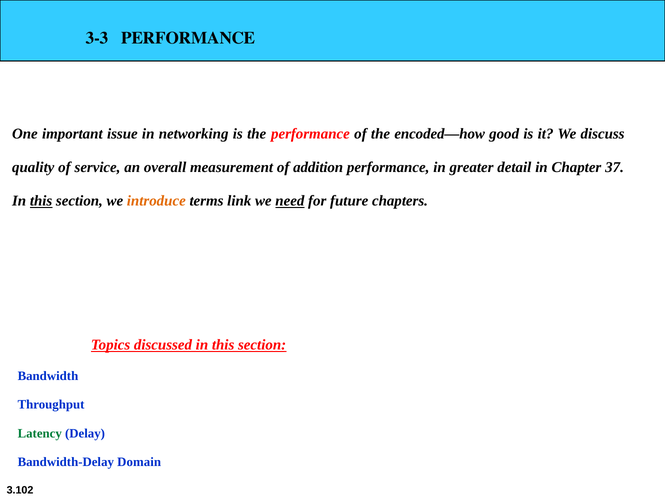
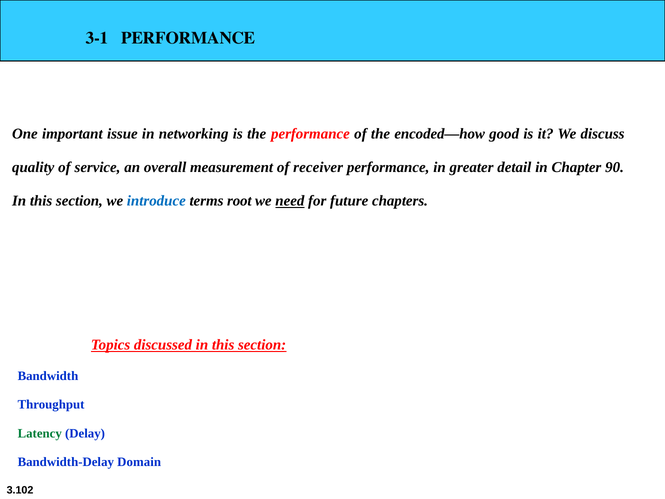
3-3: 3-3 -> 3-1 (97, 38)
addition: addition -> receiver (318, 167)
37: 37 -> 90 (615, 167)
this underline: present -> none (41, 201)
introduce colour: orange -> blue (156, 201)
link: link -> root (239, 201)
